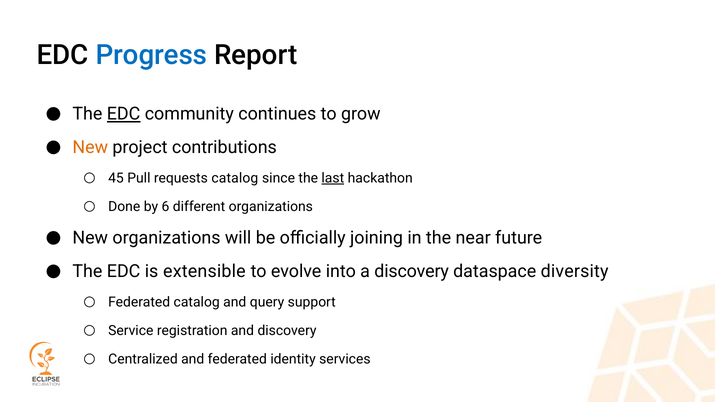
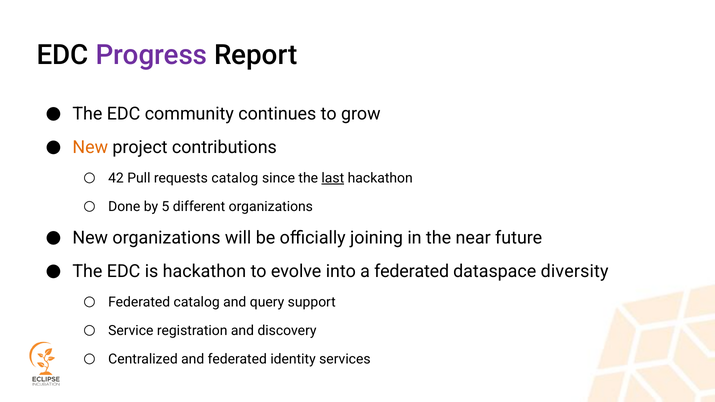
Progress colour: blue -> purple (151, 55)
EDC underline: present -> none (124, 114)
45: 45 -> 42 (116, 178)
6: 6 -> 5 (165, 207)
is extensible: extensible -> hackathon (204, 271)
a discovery: discovery -> federated (412, 271)
